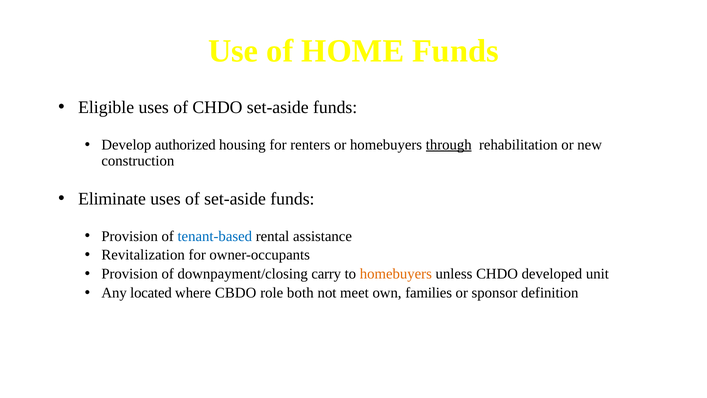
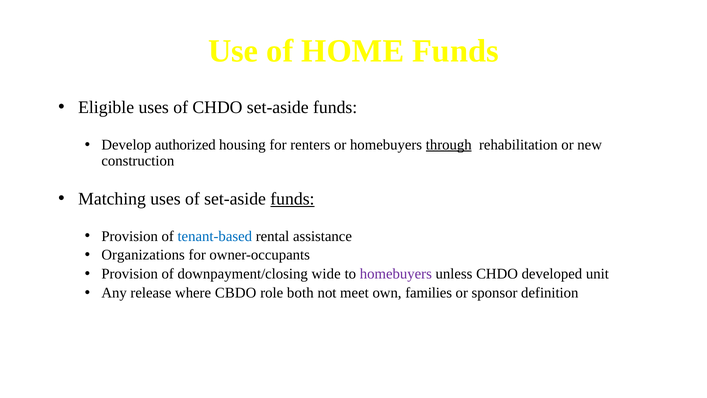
Eliminate: Eliminate -> Matching (112, 199)
funds underline: none -> present (292, 199)
Revitalization: Revitalization -> Organizations (143, 255)
carry: carry -> wide (326, 274)
homebuyers colour: orange -> purple (396, 274)
located: located -> release (151, 293)
